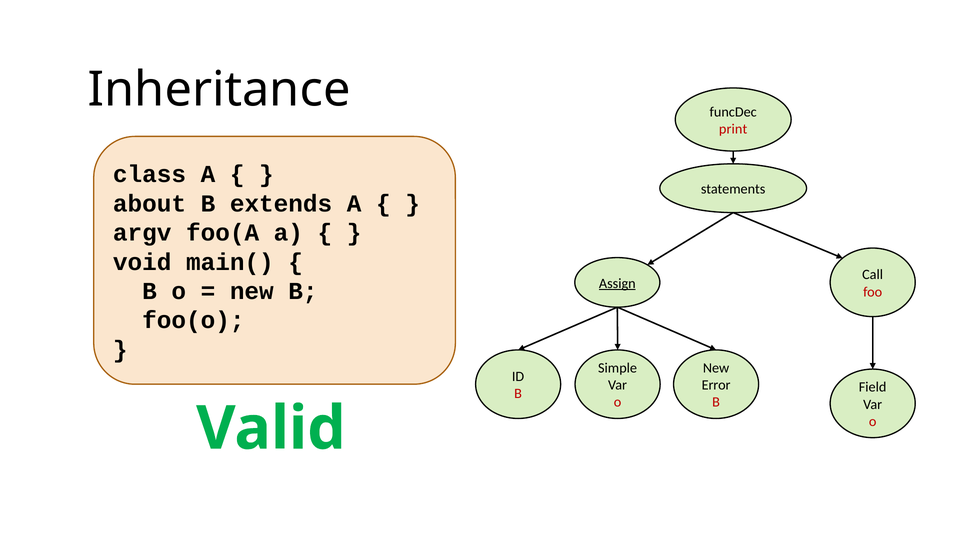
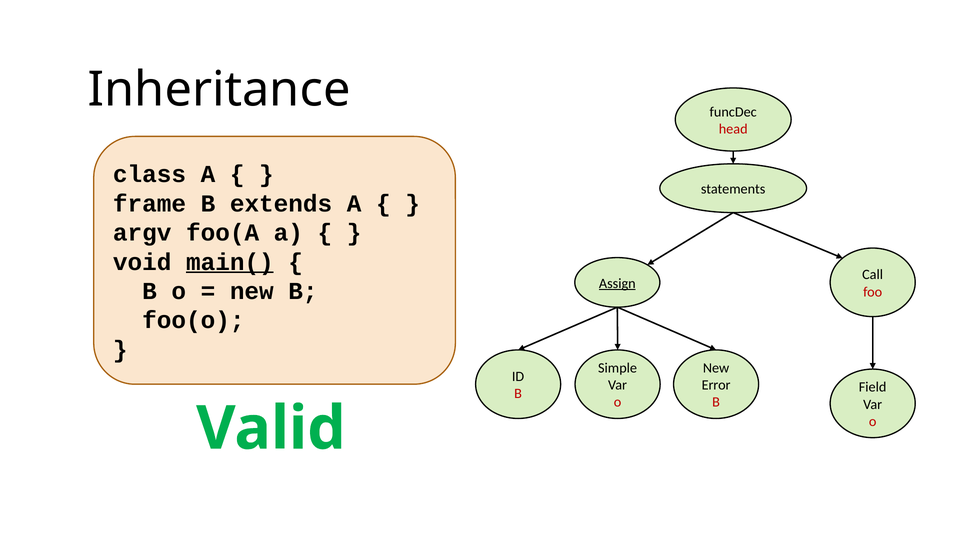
print: print -> head (733, 129)
about: about -> frame (150, 203)
main( underline: none -> present (230, 262)
